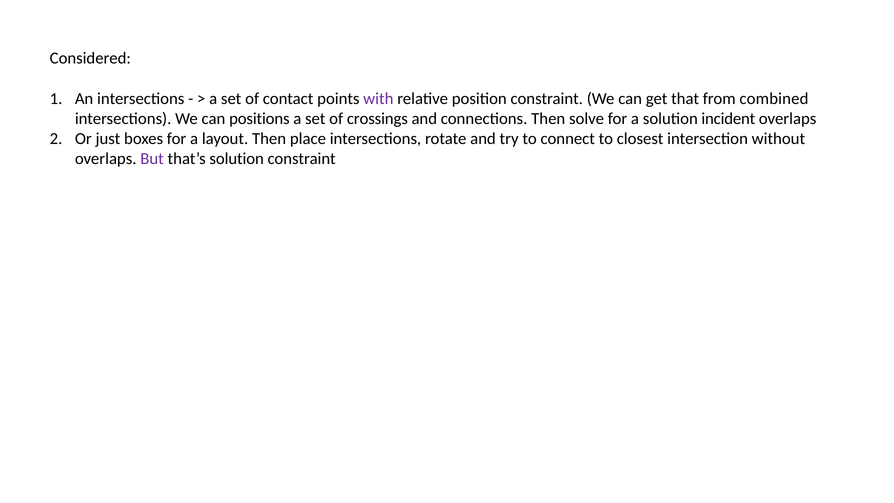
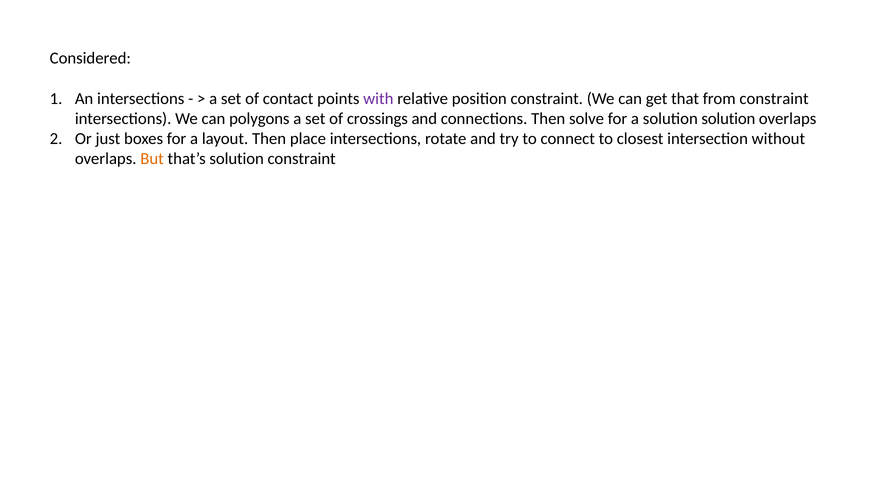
from combined: combined -> constraint (774, 98)
positions: positions -> polygons (259, 119)
solution incident: incident -> solution (728, 119)
But colour: purple -> orange (152, 159)
